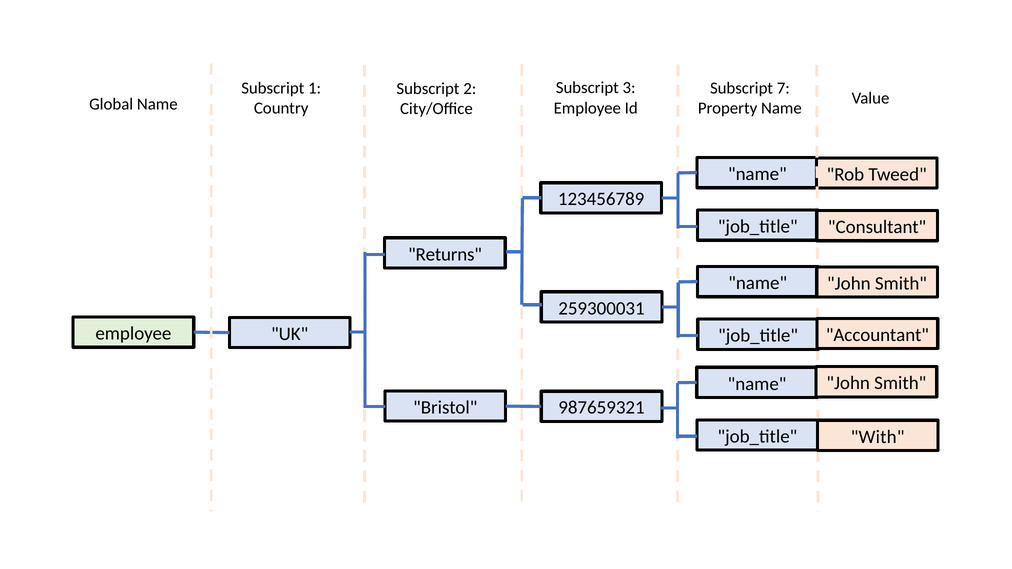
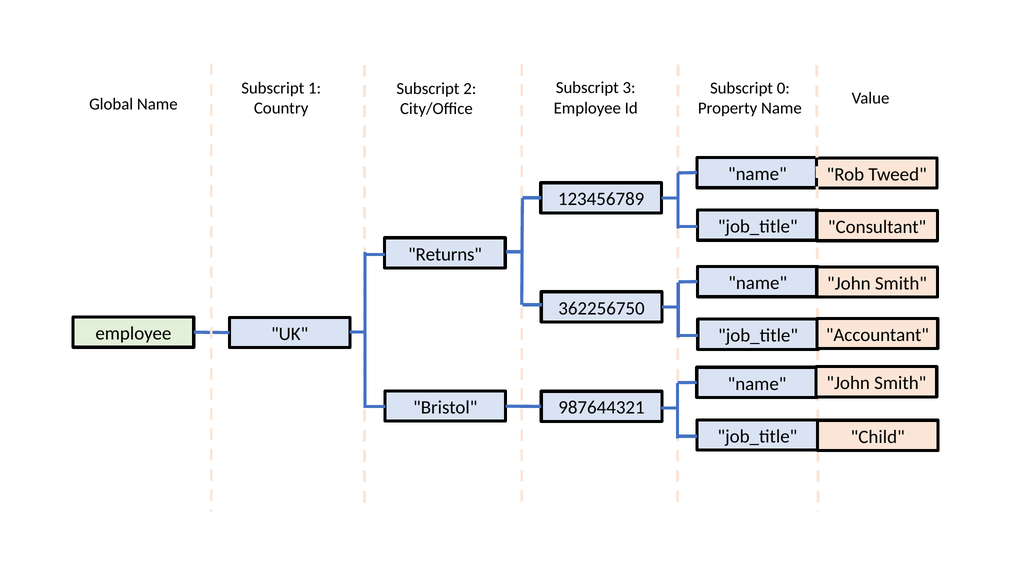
7: 7 -> 0 (783, 88)
259300031: 259300031 -> 362256750 (601, 308)
987659321: 987659321 -> 987644321 (601, 408)
With: With -> Child (878, 437)
